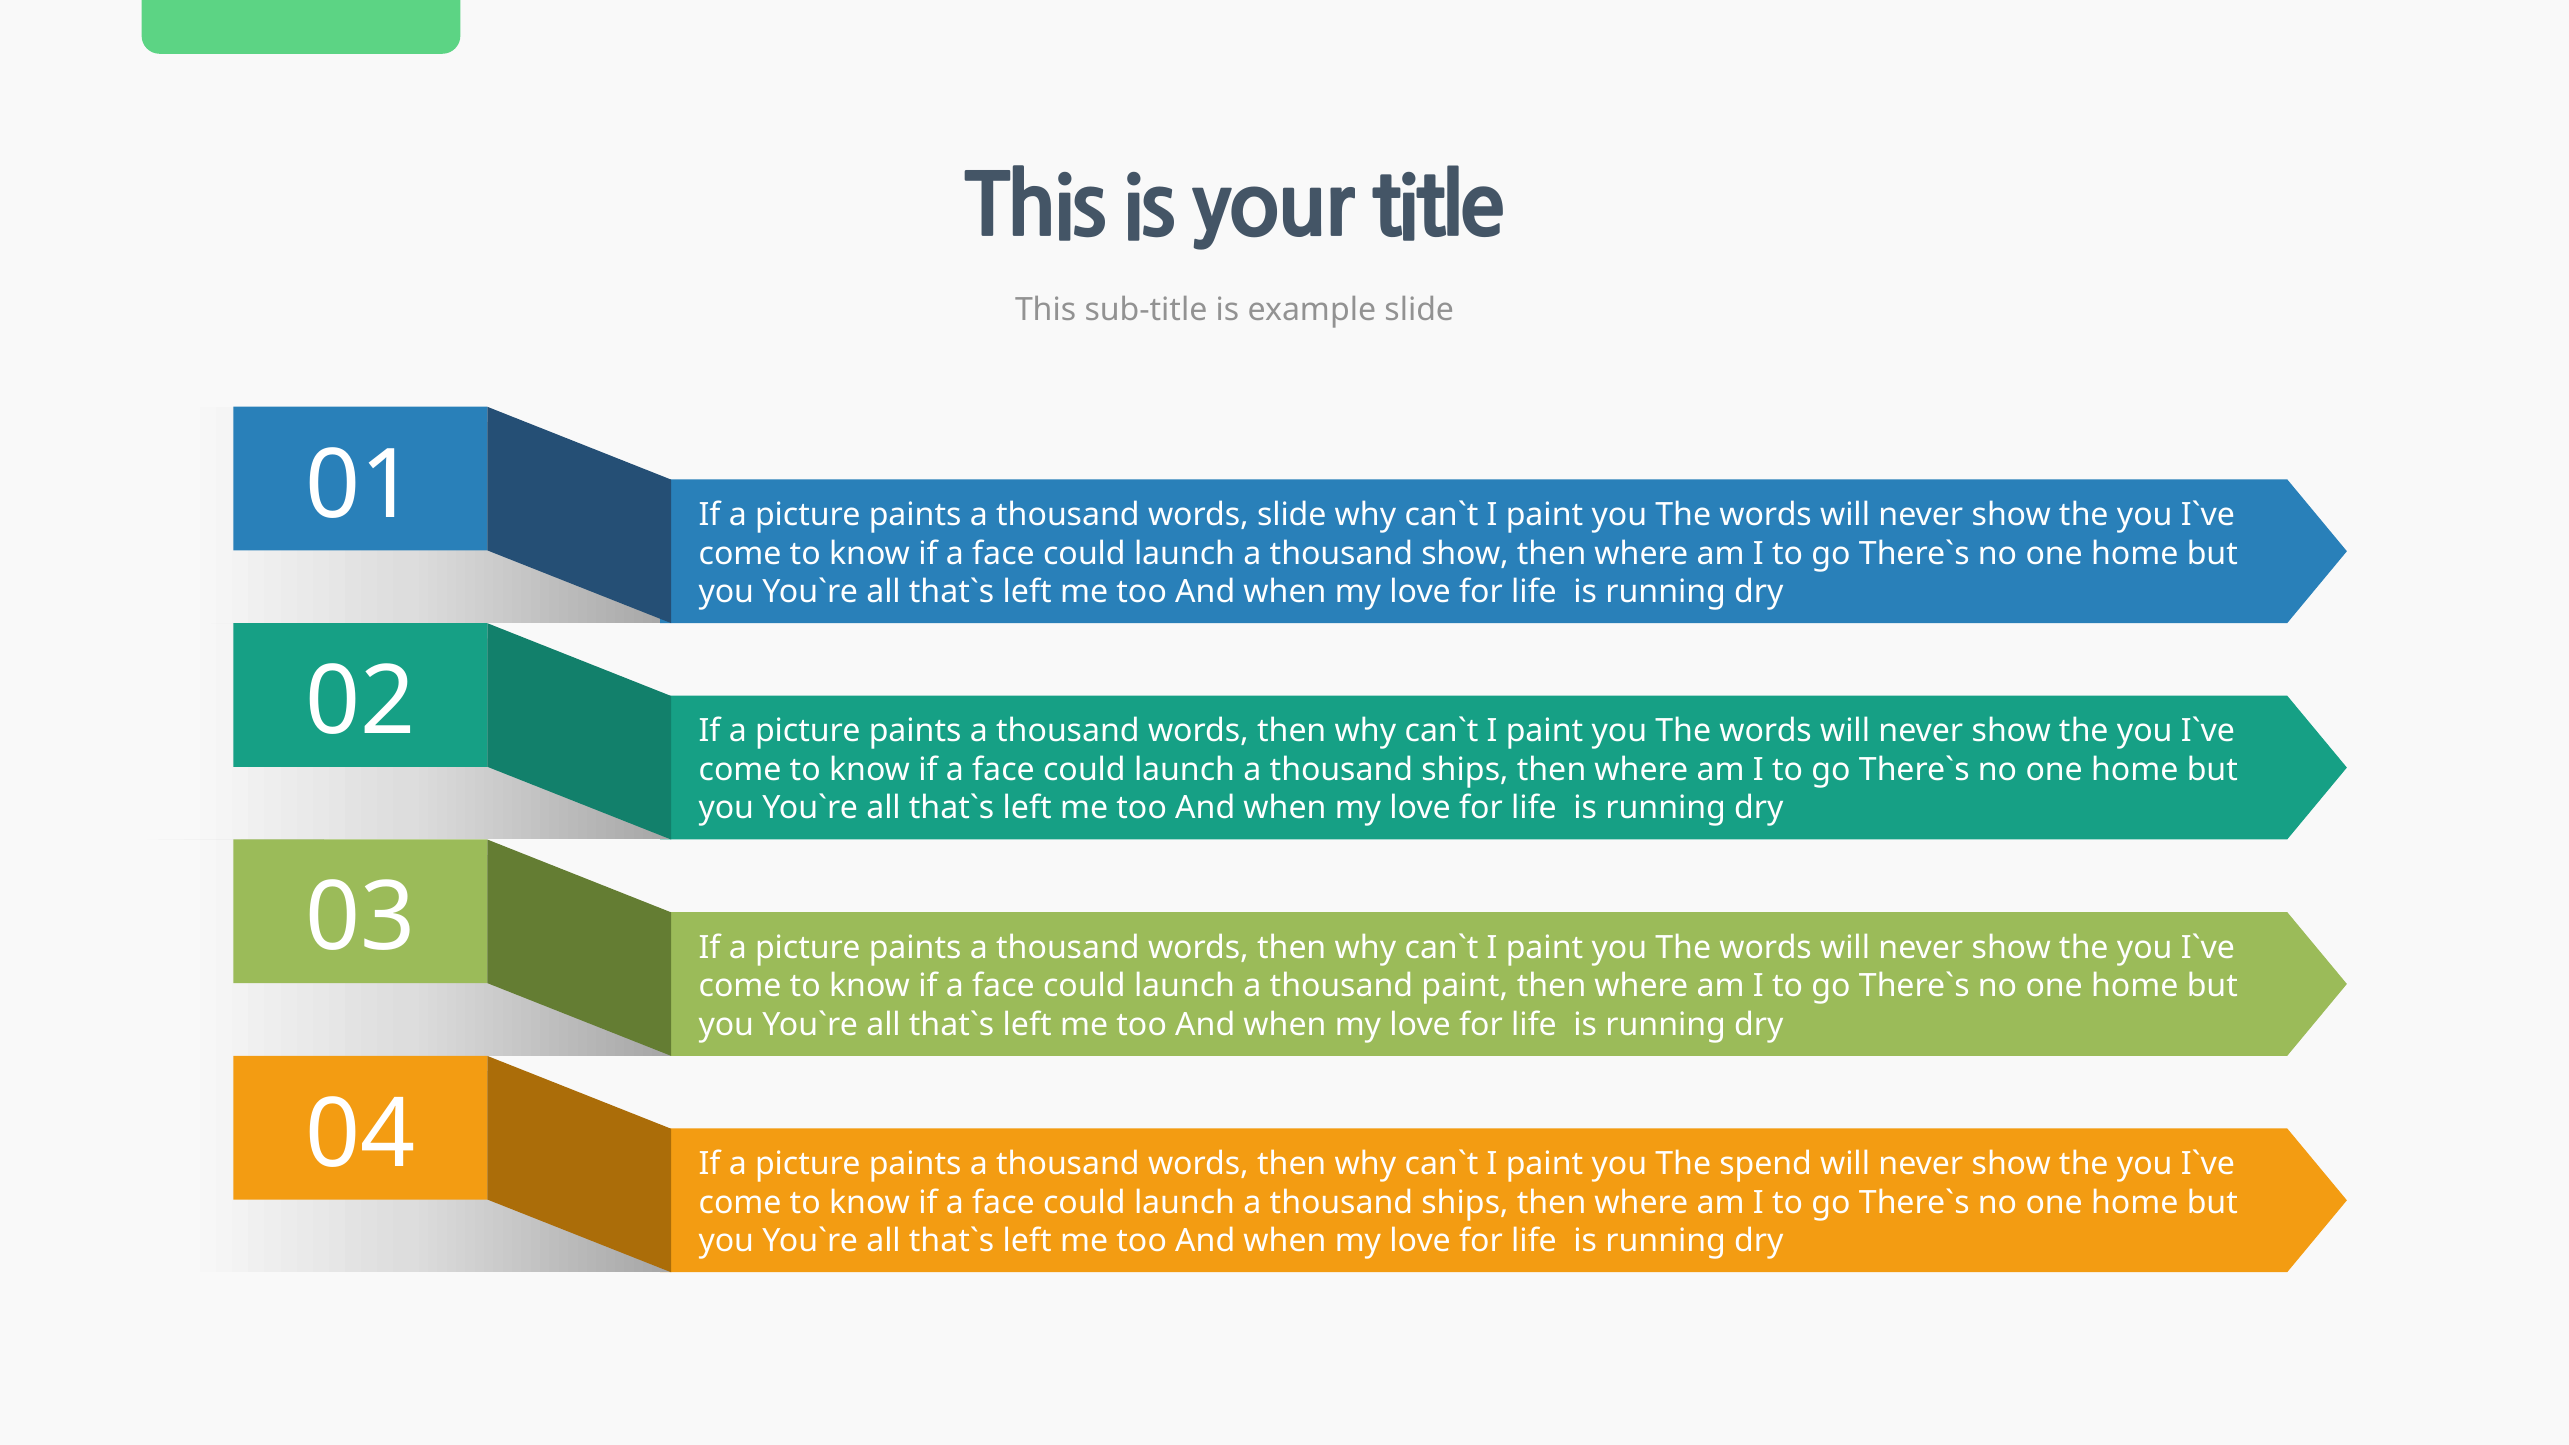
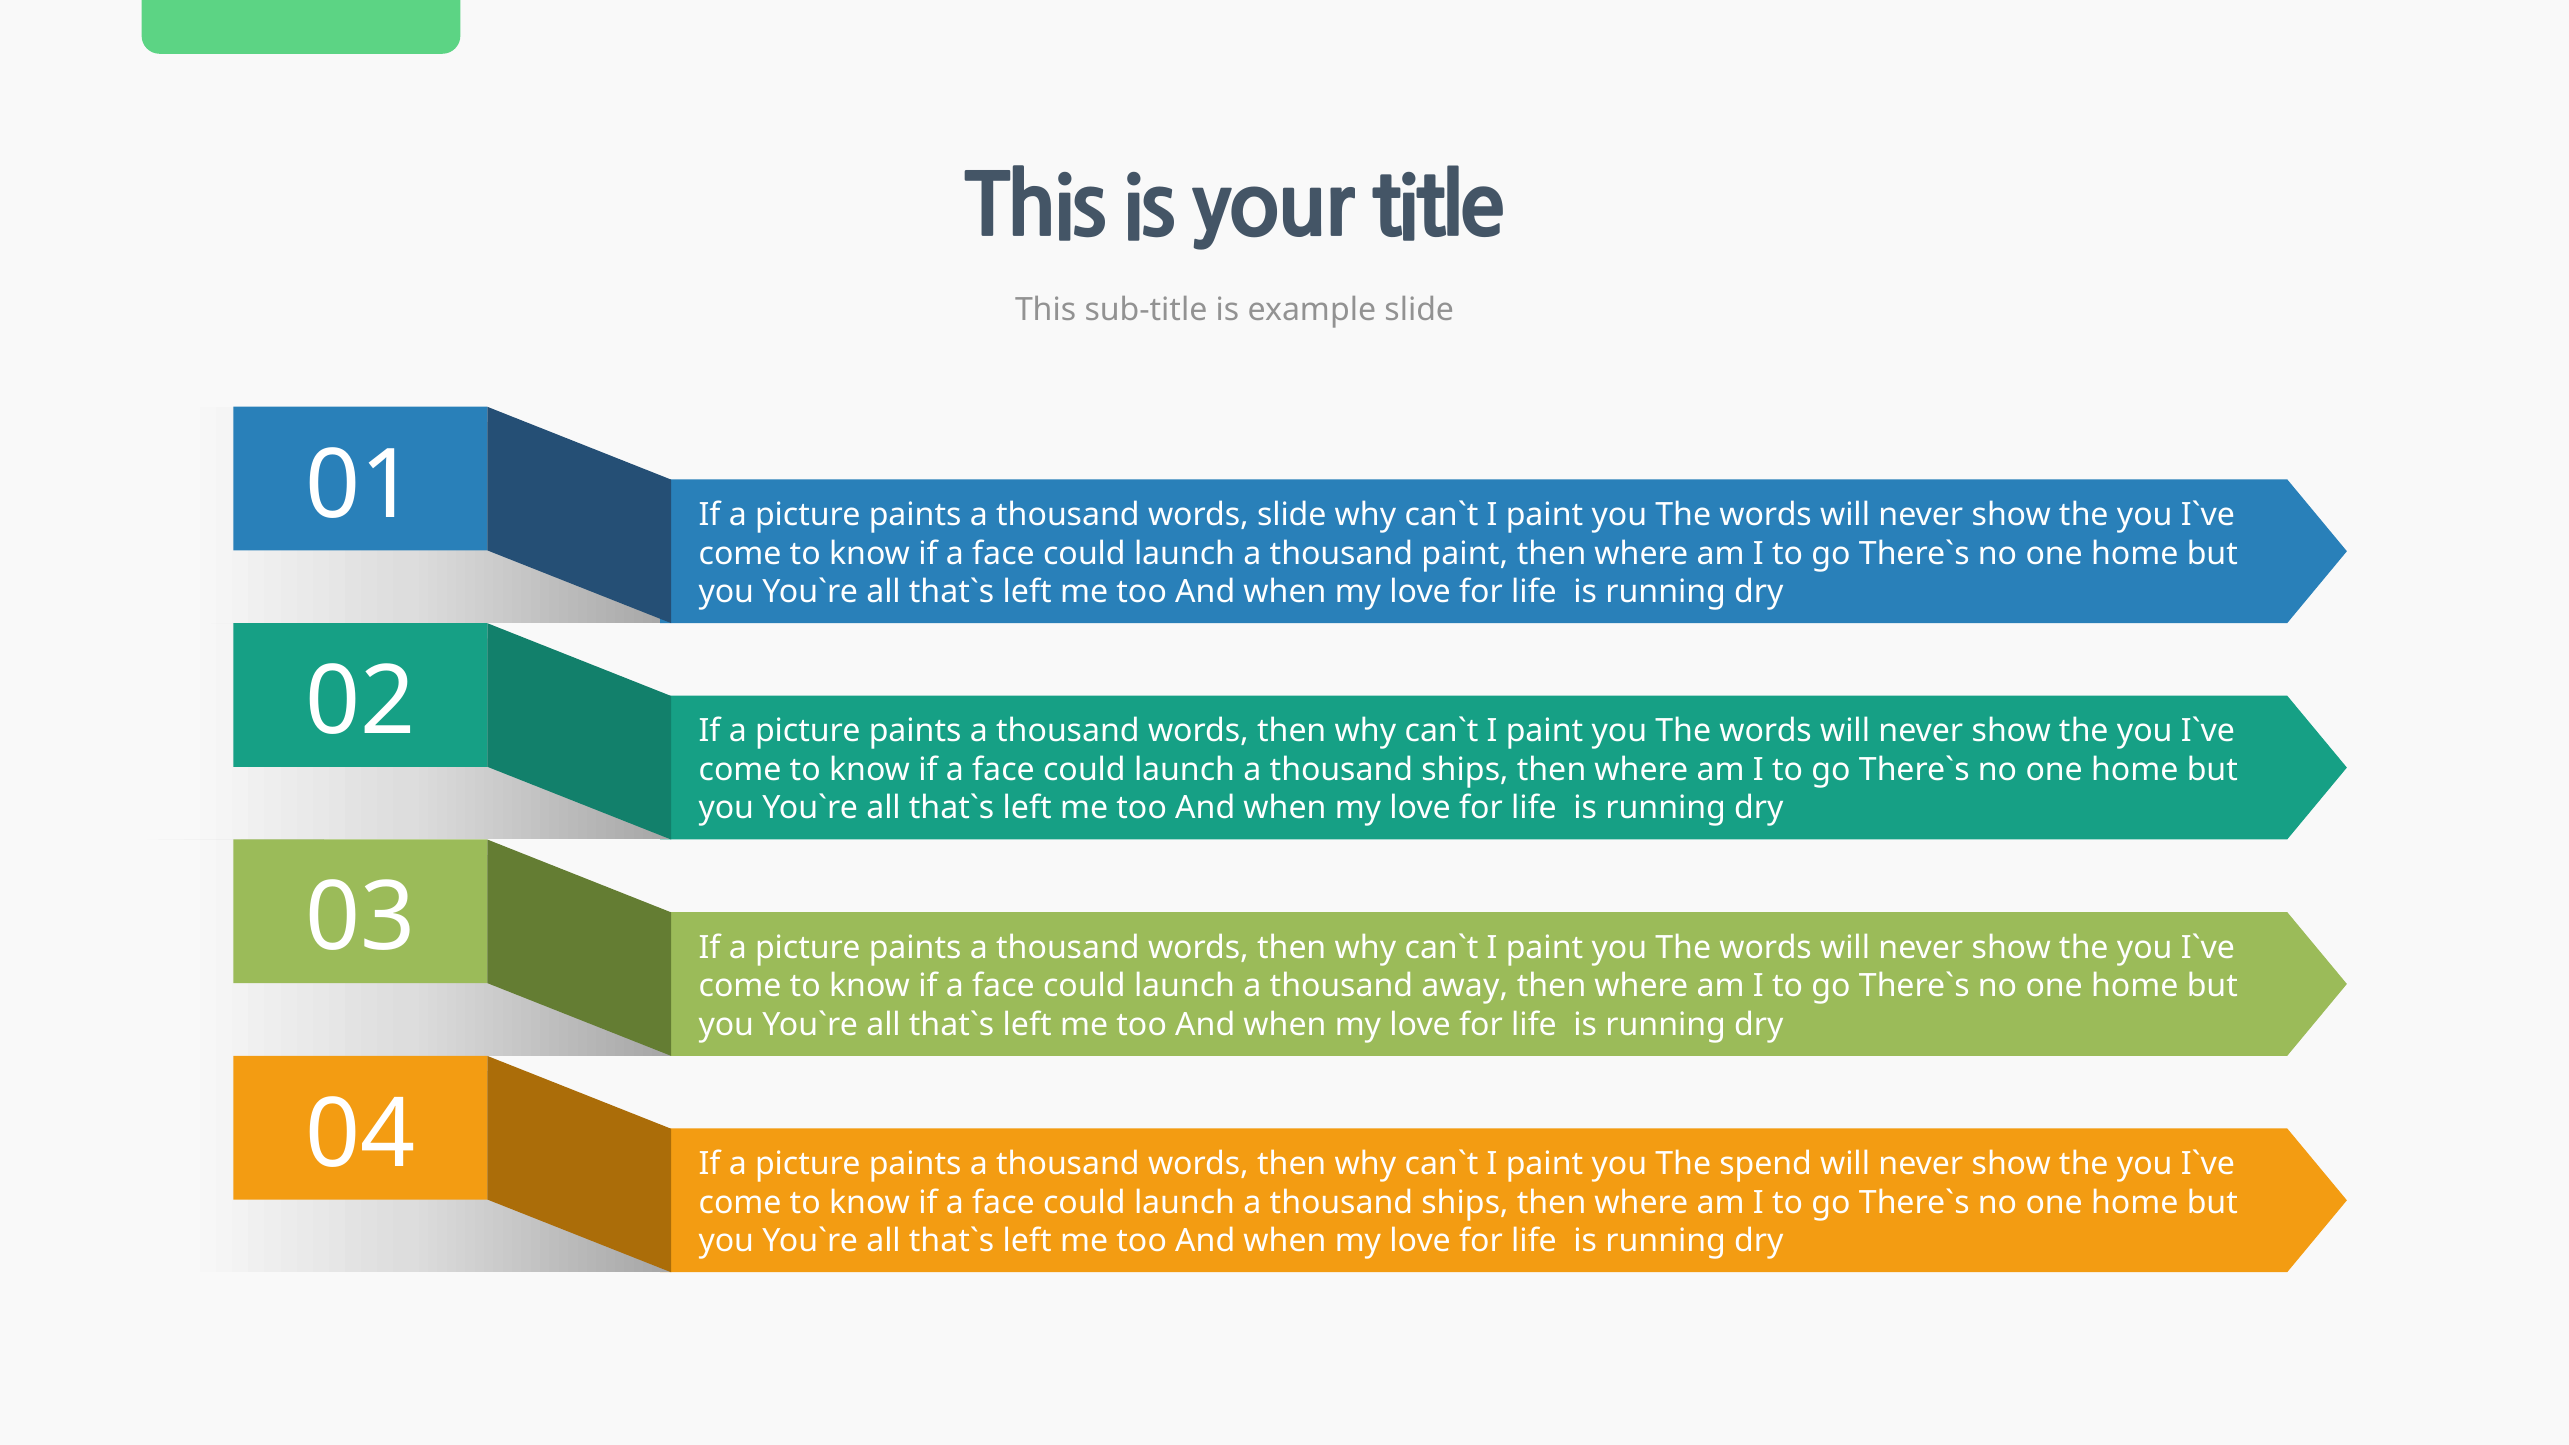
thousand show: show -> paint (1465, 553)
thousand paint: paint -> away (1465, 986)
